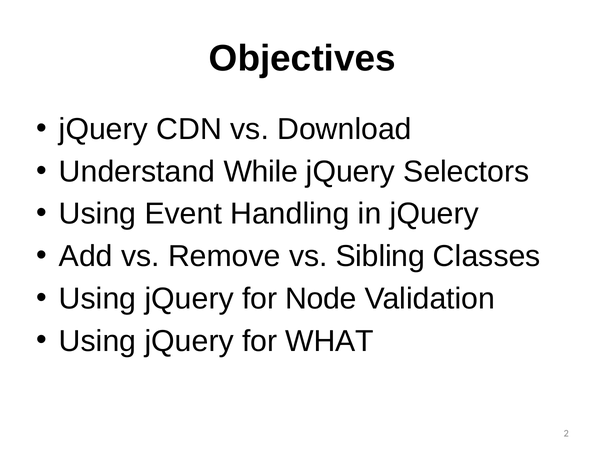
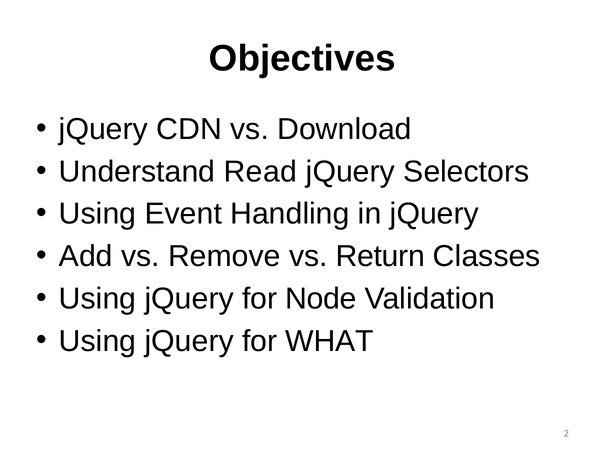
While: While -> Read (260, 172)
Sibling: Sibling -> Return (380, 256)
